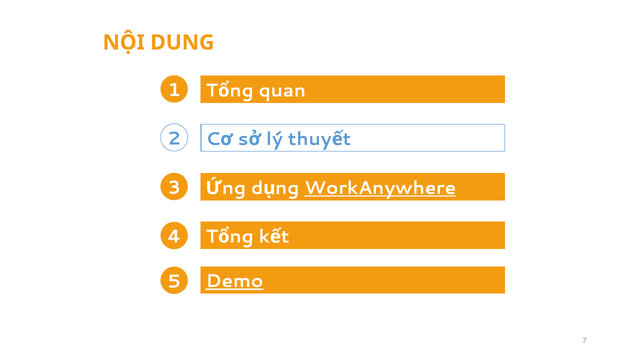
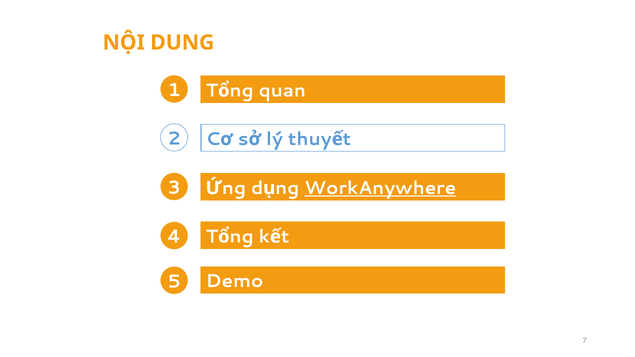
Demo underline: present -> none (234, 281)
